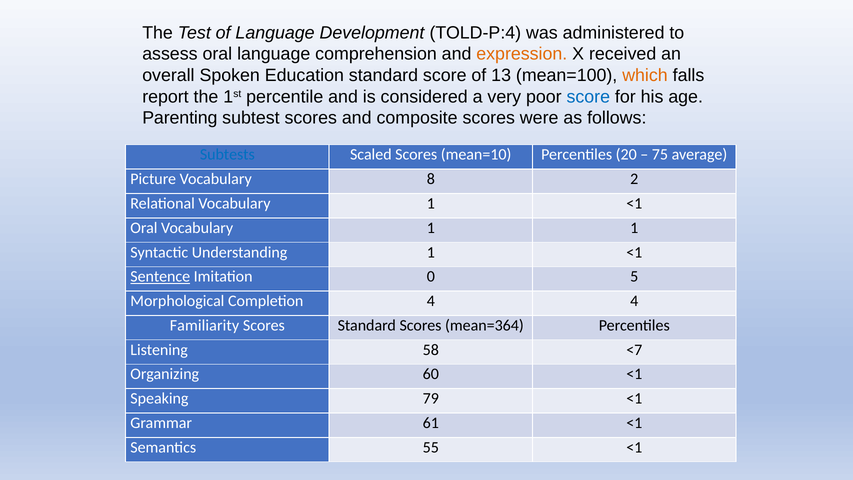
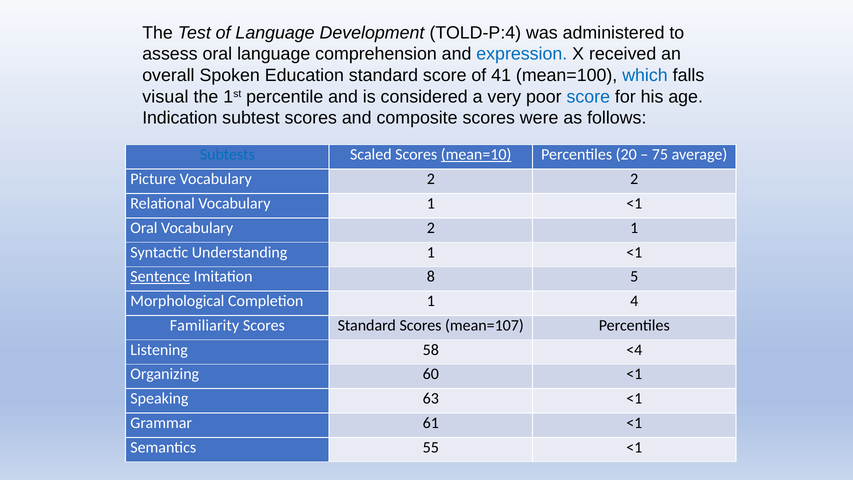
expression colour: orange -> blue (522, 54)
13: 13 -> 41 (501, 75)
which colour: orange -> blue (645, 75)
report: report -> visual (165, 97)
Parenting: Parenting -> Indication (180, 118)
mean=10 underline: none -> present (476, 155)
Picture Vocabulary 8: 8 -> 2 (431, 179)
Oral Vocabulary 1: 1 -> 2 (431, 228)
0: 0 -> 8 (431, 277)
Completion 4: 4 -> 1 (431, 301)
mean=364: mean=364 -> mean=107 (484, 325)
<7: <7 -> <4 (634, 350)
79: 79 -> 63 (431, 398)
